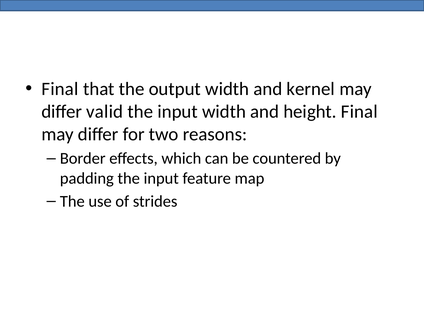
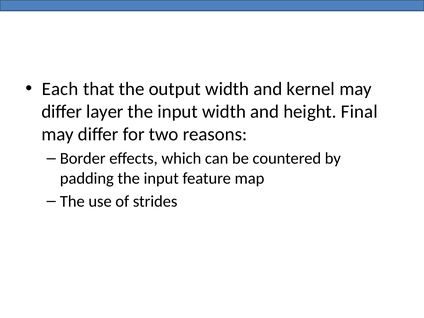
Final: Final -> Each (60, 89)
valid: valid -> layer (105, 112)
